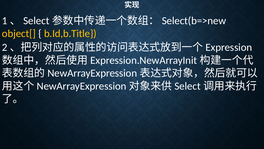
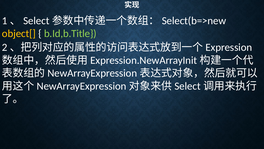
b.Id,b.Title colour: yellow -> light green (70, 33)
